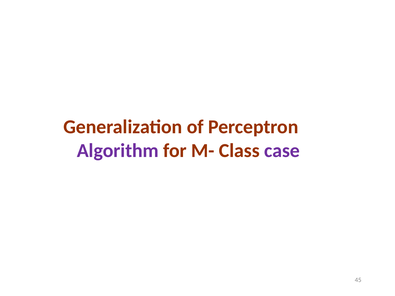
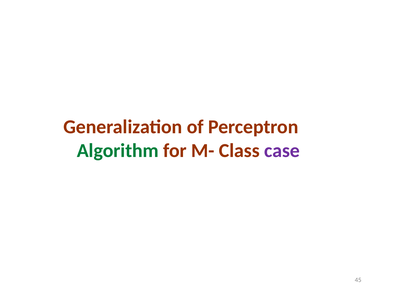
Algorithm colour: purple -> green (118, 151)
